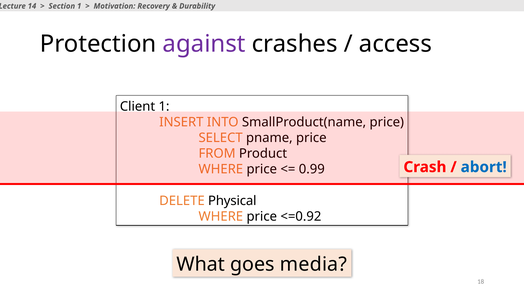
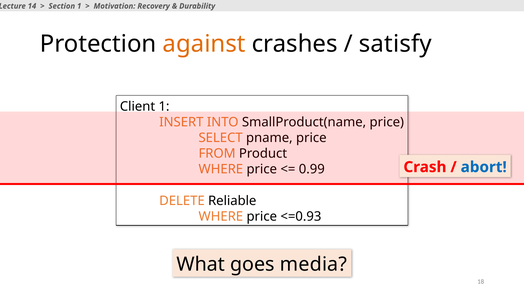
against colour: purple -> orange (204, 44)
access: access -> satisfy (395, 44)
Physical: Physical -> Reliable (232, 201)
<=0.92: <=0.92 -> <=0.93 (301, 216)
